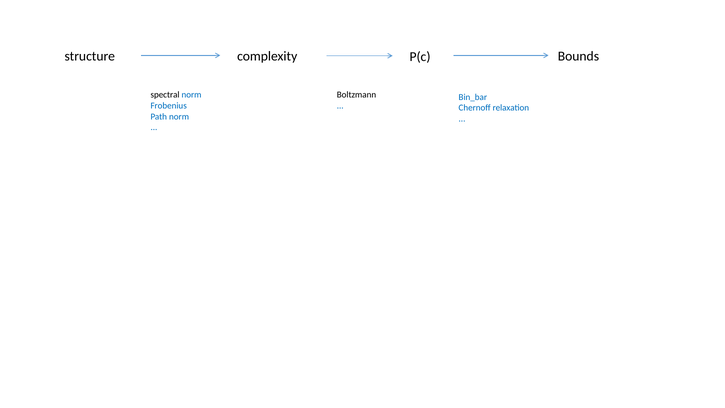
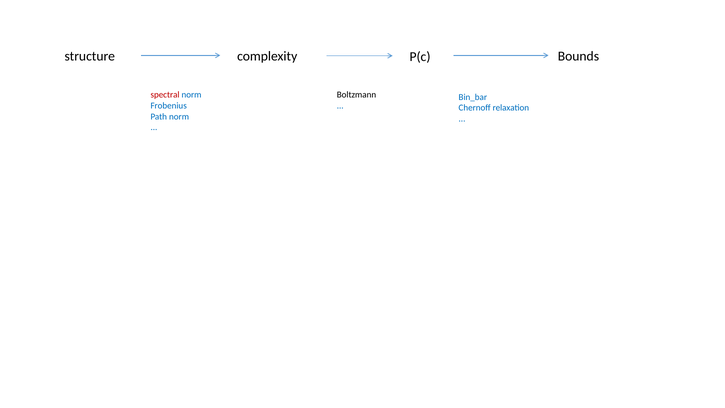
spectral colour: black -> red (165, 95)
